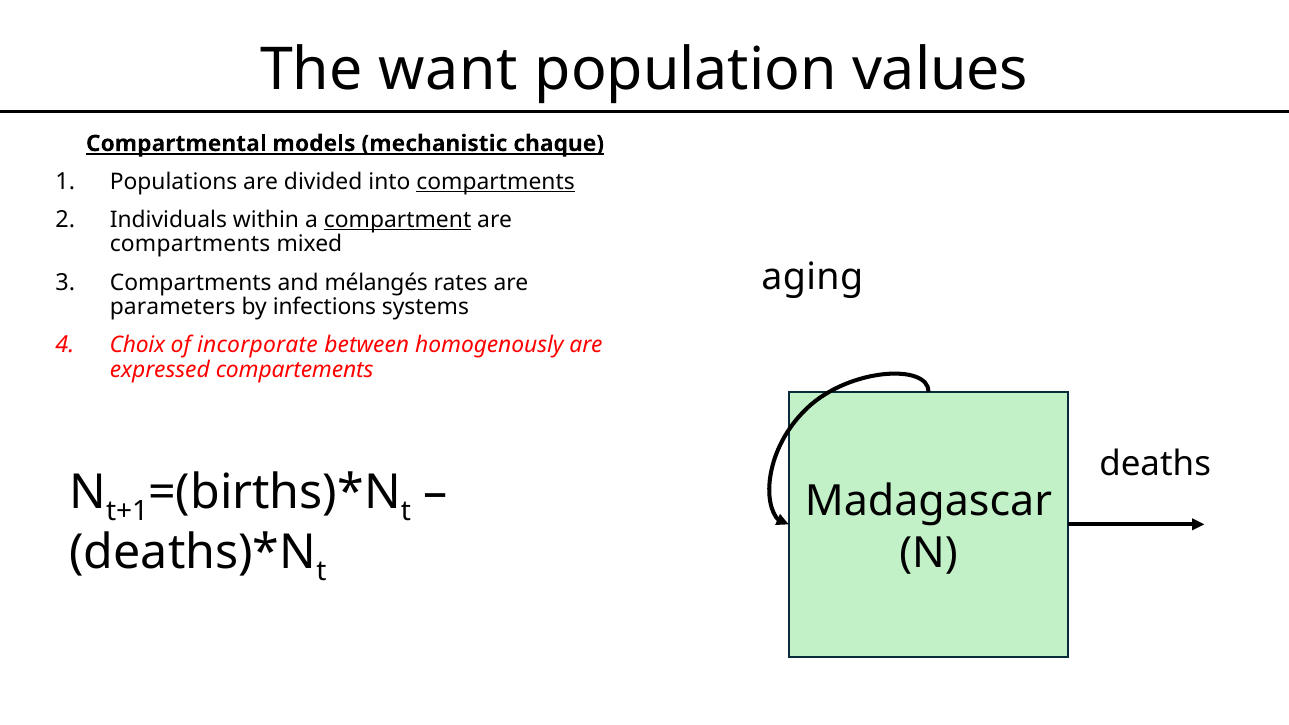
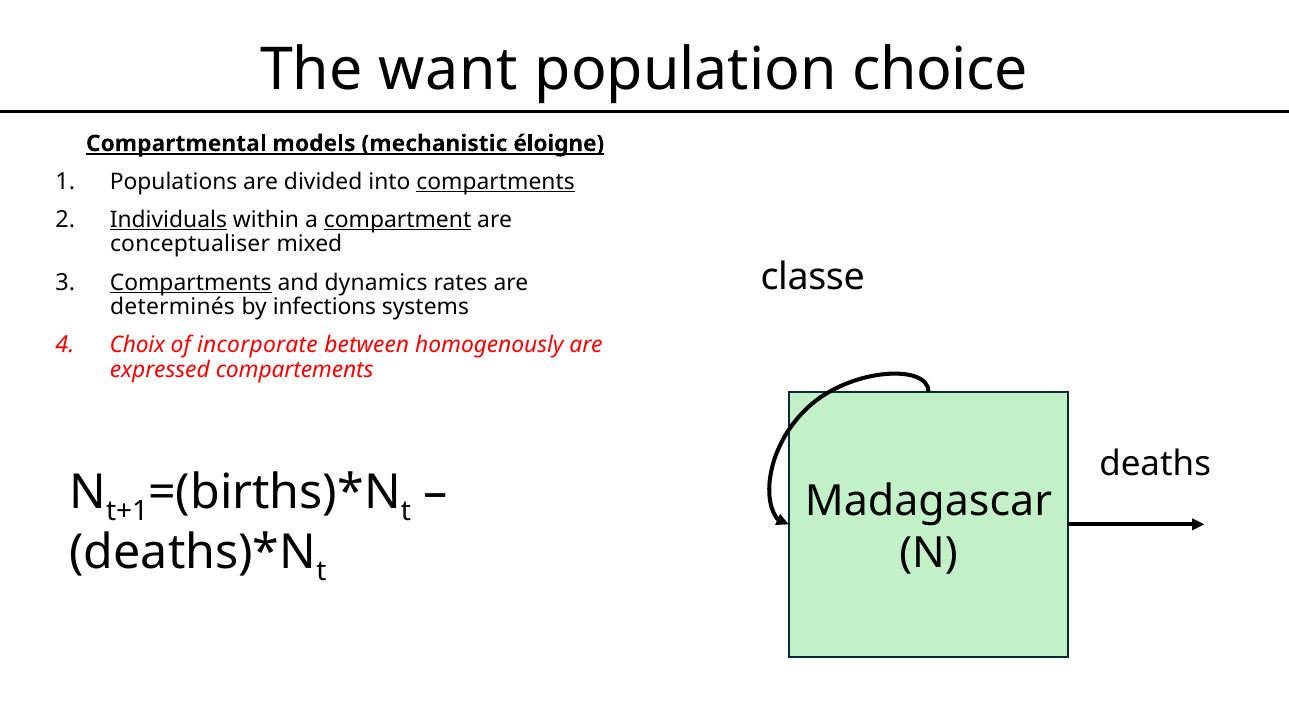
values: values -> choice (940, 70)
chaque: chaque -> éloigne (559, 144)
Individuals underline: none -> present (168, 220)
compartments: compartments -> conceptualiser (190, 244)
aging: aging -> classe (813, 277)
Compartments underline: none -> present (191, 283)
mélangés: mélangés -> dynamics (376, 283)
parameters: parameters -> determinés (173, 307)
